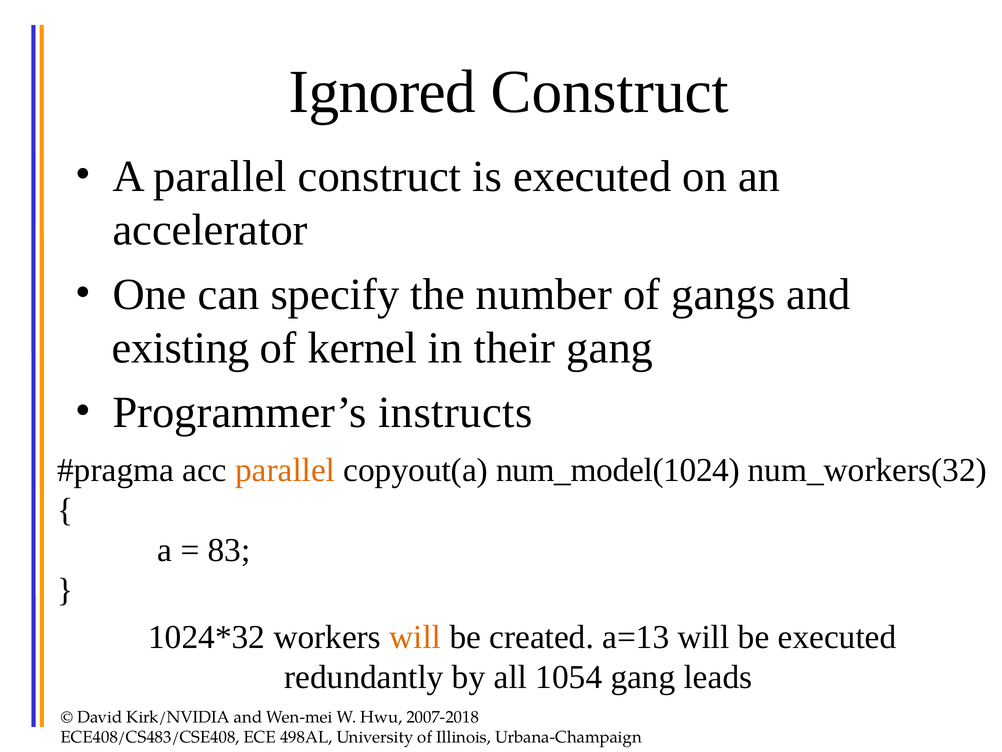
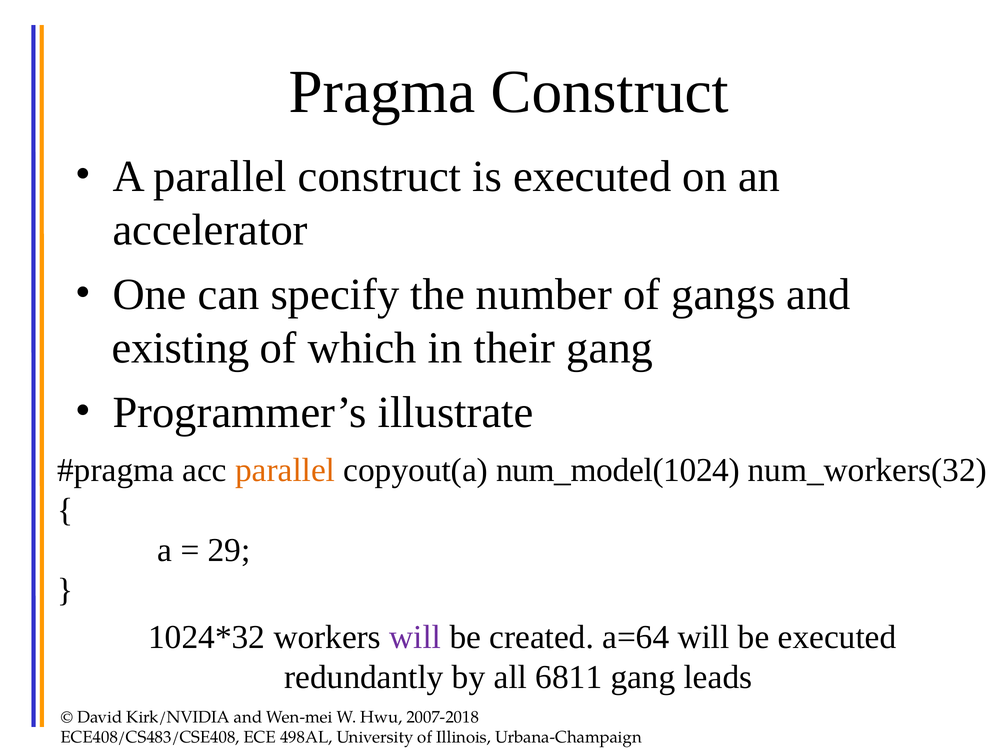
Ignored: Ignored -> Pragma (382, 92)
kernel: kernel -> which (362, 348)
instructs: instructs -> illustrate (456, 412)
83: 83 -> 29 (229, 550)
will colour: orange -> purple (415, 637)
a=13: a=13 -> a=64 (636, 637)
1054: 1054 -> 6811 (569, 677)
